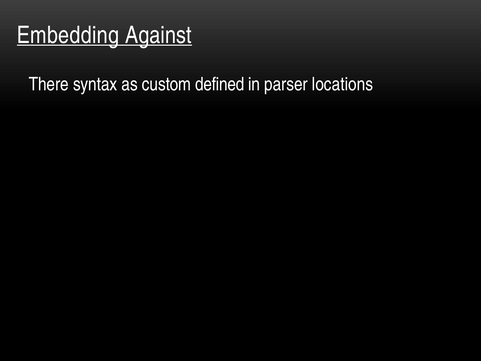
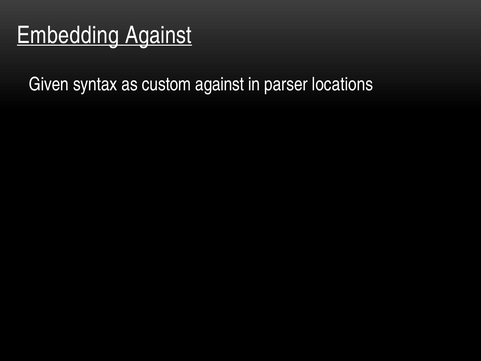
There: There -> Given (49, 84)
custom defined: defined -> against (220, 84)
